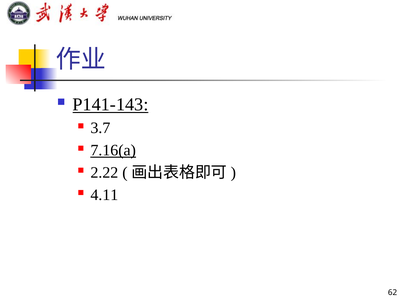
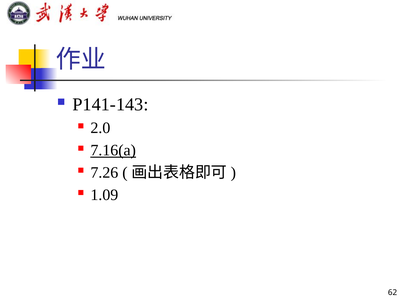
P141-143 underline: present -> none (110, 105)
3.7: 3.7 -> 2.0 (100, 128)
2.22: 2.22 -> 7.26 (104, 173)
4.11: 4.11 -> 1.09 (104, 195)
